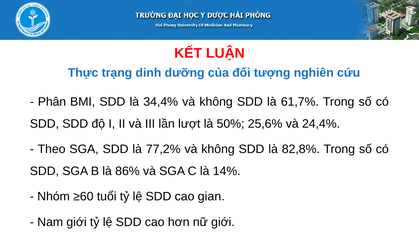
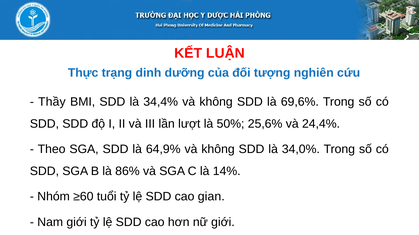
Phân: Phân -> Thầy (52, 102)
61,7%: 61,7% -> 69,6% (300, 102)
77,2%: 77,2% -> 64,9% (163, 150)
82,8%: 82,8% -> 34,0% (301, 150)
